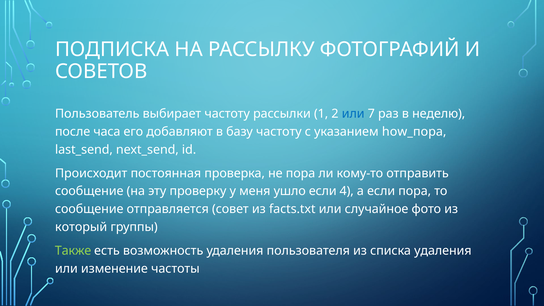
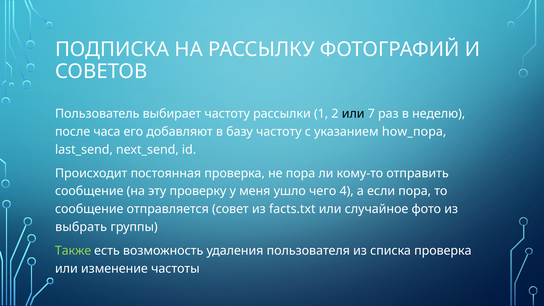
или colour: blue -> black (353, 114)
ушло если: если -> чего (323, 191)
который: который -> выбрать (81, 227)
списка удаления: удаления -> проверка (443, 251)
